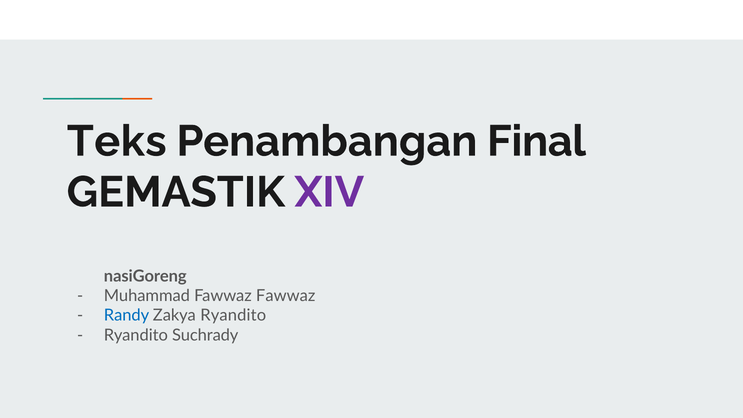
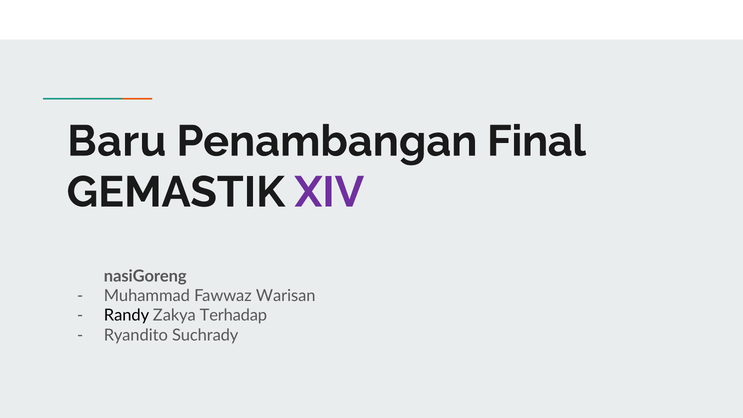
Teks: Teks -> Baru (117, 141)
Fawwaz Fawwaz: Fawwaz -> Warisan (286, 296)
Randy colour: blue -> black (127, 315)
Zakya Ryandito: Ryandito -> Terhadap (233, 315)
